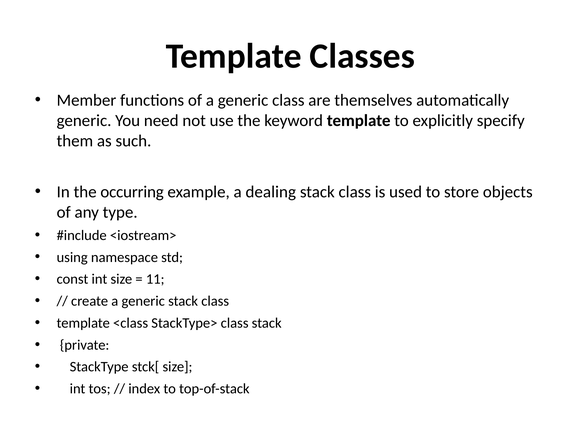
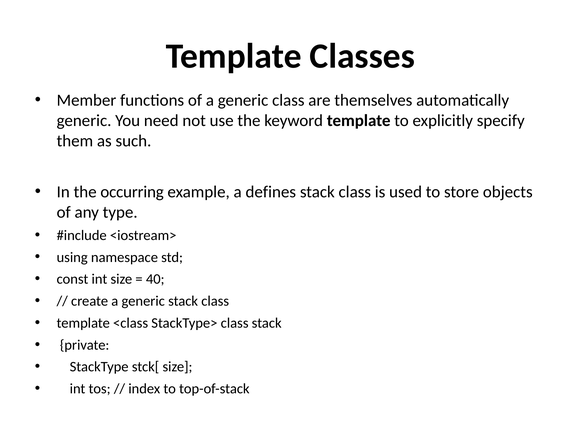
dealing: dealing -> defines (271, 192)
11: 11 -> 40 (155, 280)
